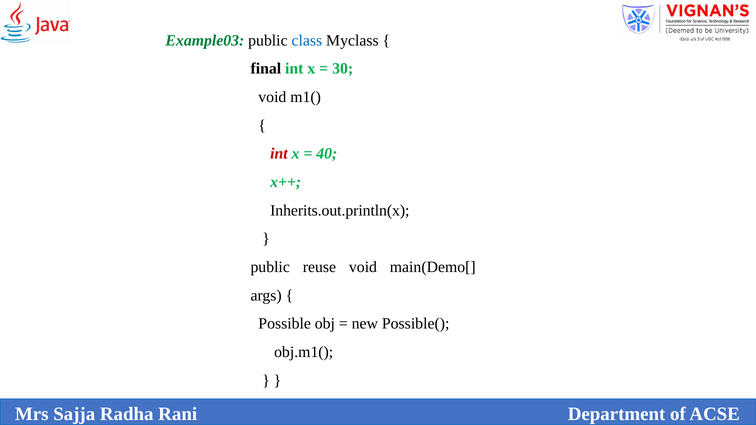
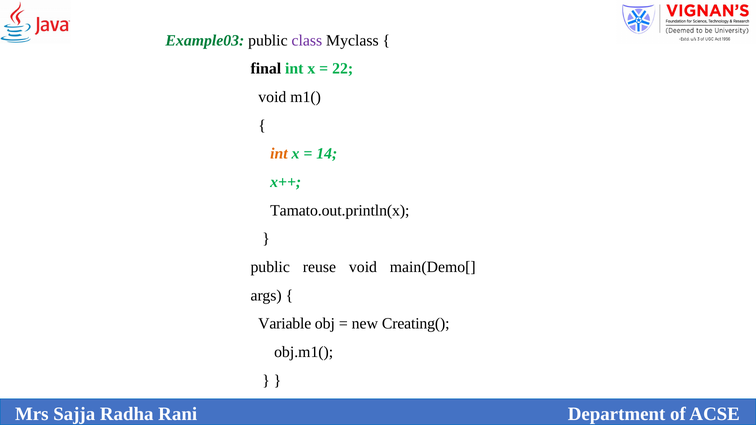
class colour: blue -> purple (307, 40)
30: 30 -> 22 (343, 69)
int colour: red -> orange (279, 154)
40: 40 -> 14 (327, 154)
Inherits.out.println(x: Inherits.out.println(x -> Tamato.out.println(x (340, 210)
Possible: Possible -> Variable (285, 324)
Possible(: Possible( -> Creating( (416, 324)
